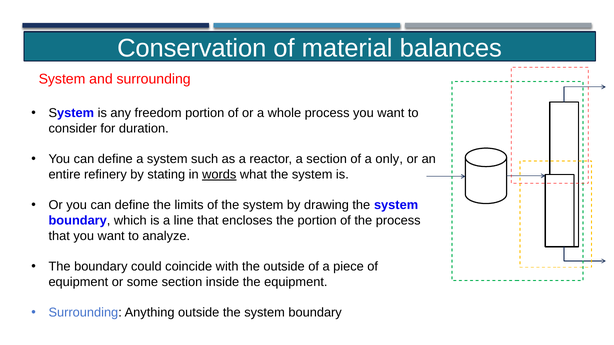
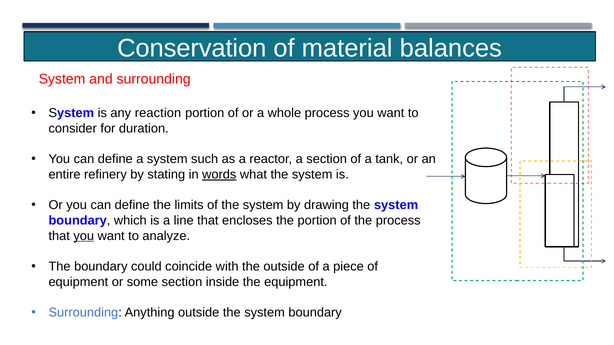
freedom: freedom -> reaction (158, 113)
only: only -> tank (389, 159)
you underline: none -> present (84, 236)
